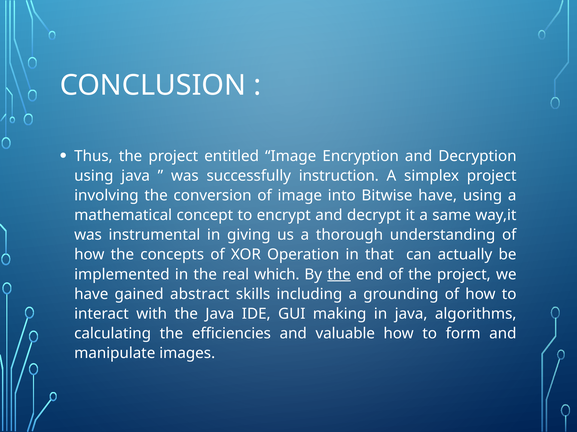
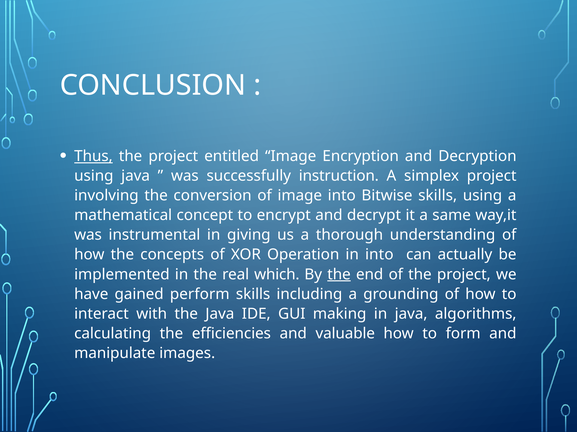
Thus underline: none -> present (93, 156)
Bitwise have: have -> skills (438, 196)
in that: that -> into (379, 255)
abstract: abstract -> perform (200, 295)
